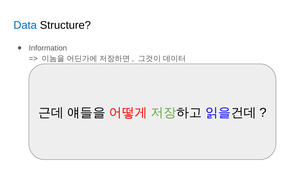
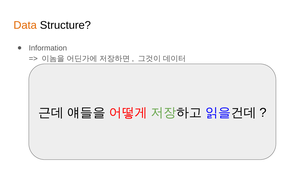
Data colour: blue -> orange (25, 25)
